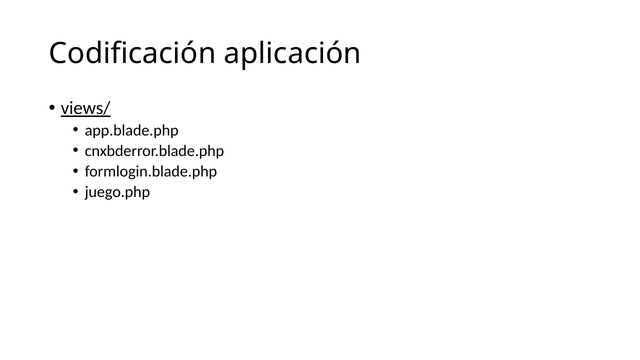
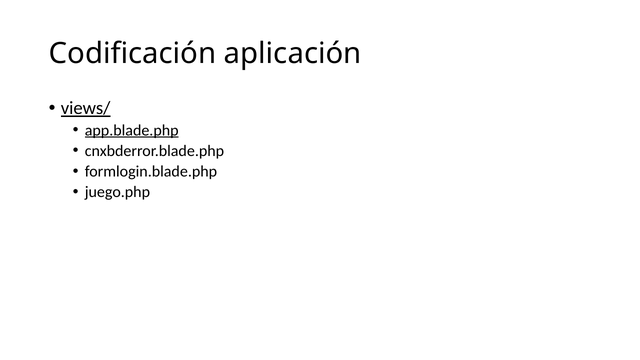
app.blade.php underline: none -> present (132, 130)
